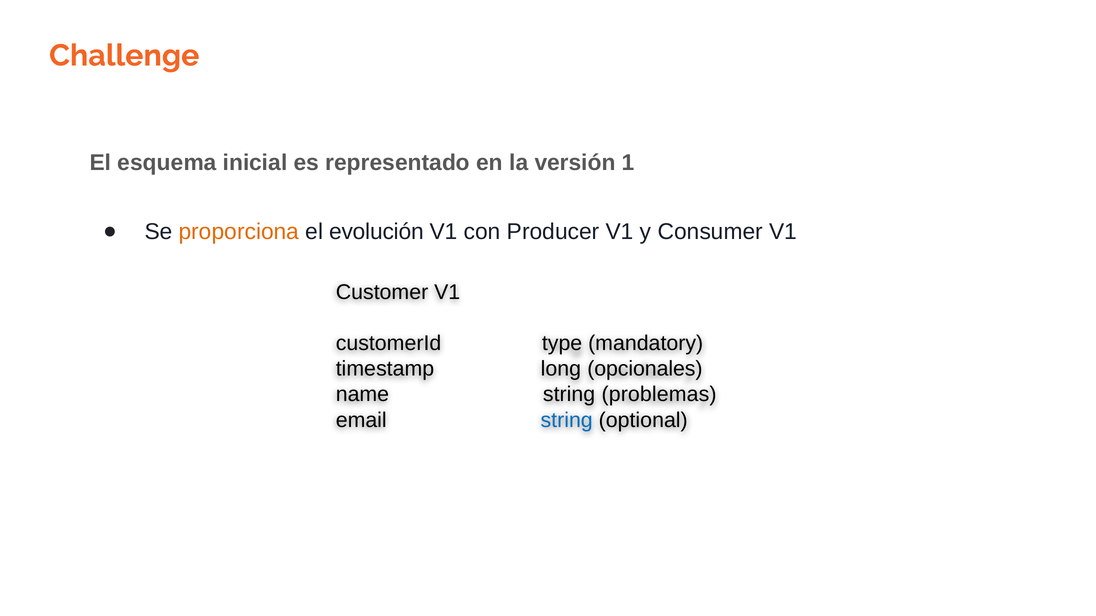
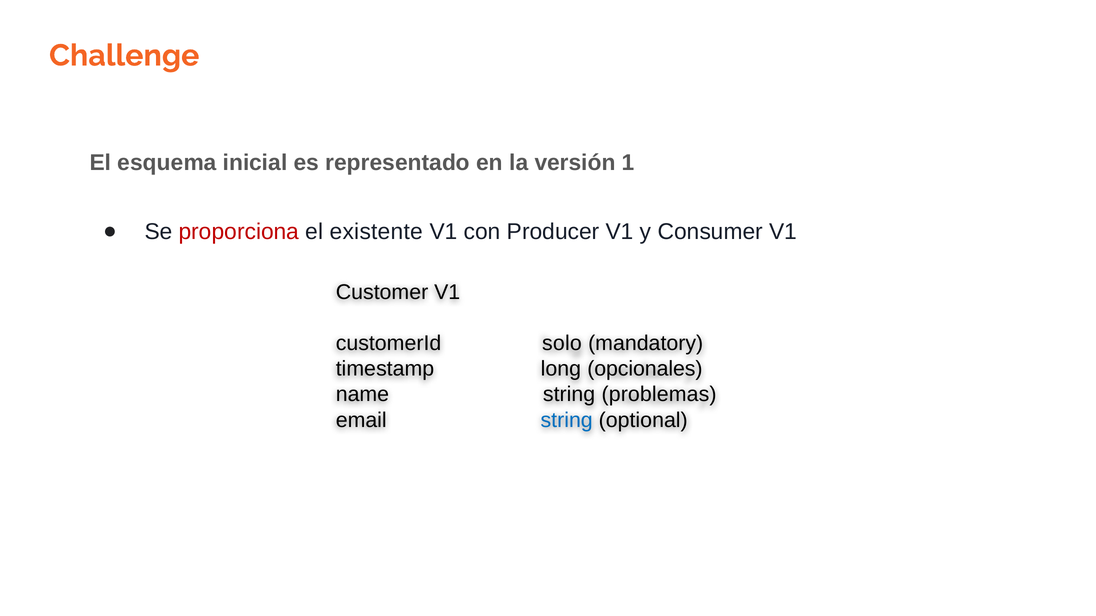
proporciona colour: orange -> red (239, 232)
evolución: evolución -> existente (376, 232)
type: type -> solo (562, 344)
